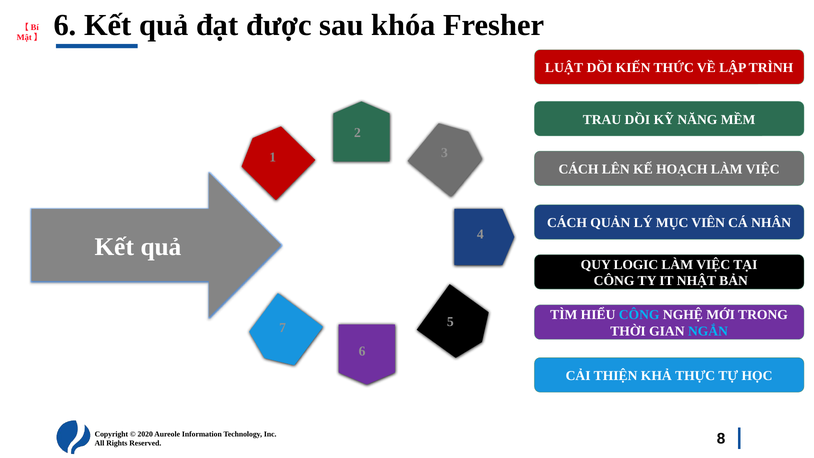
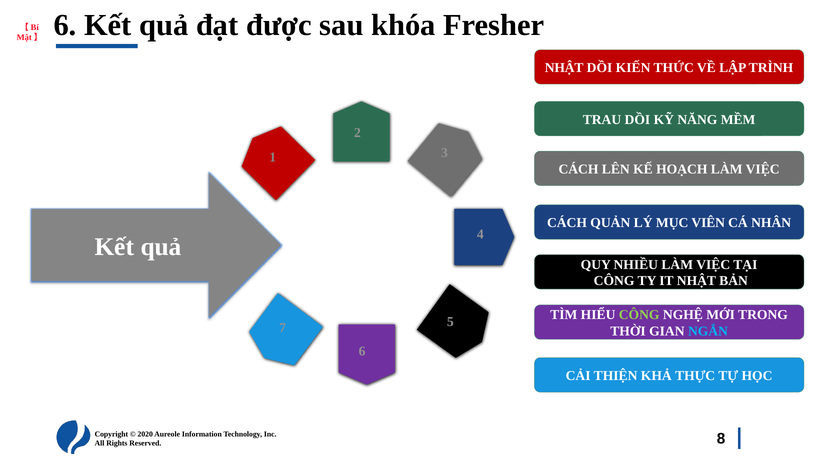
LUẬT: LUẬT -> NHẬT (564, 68)
LOGIC: LOGIC -> NHIỀU (636, 265)
CÔNG colour: light blue -> light green (639, 315)
